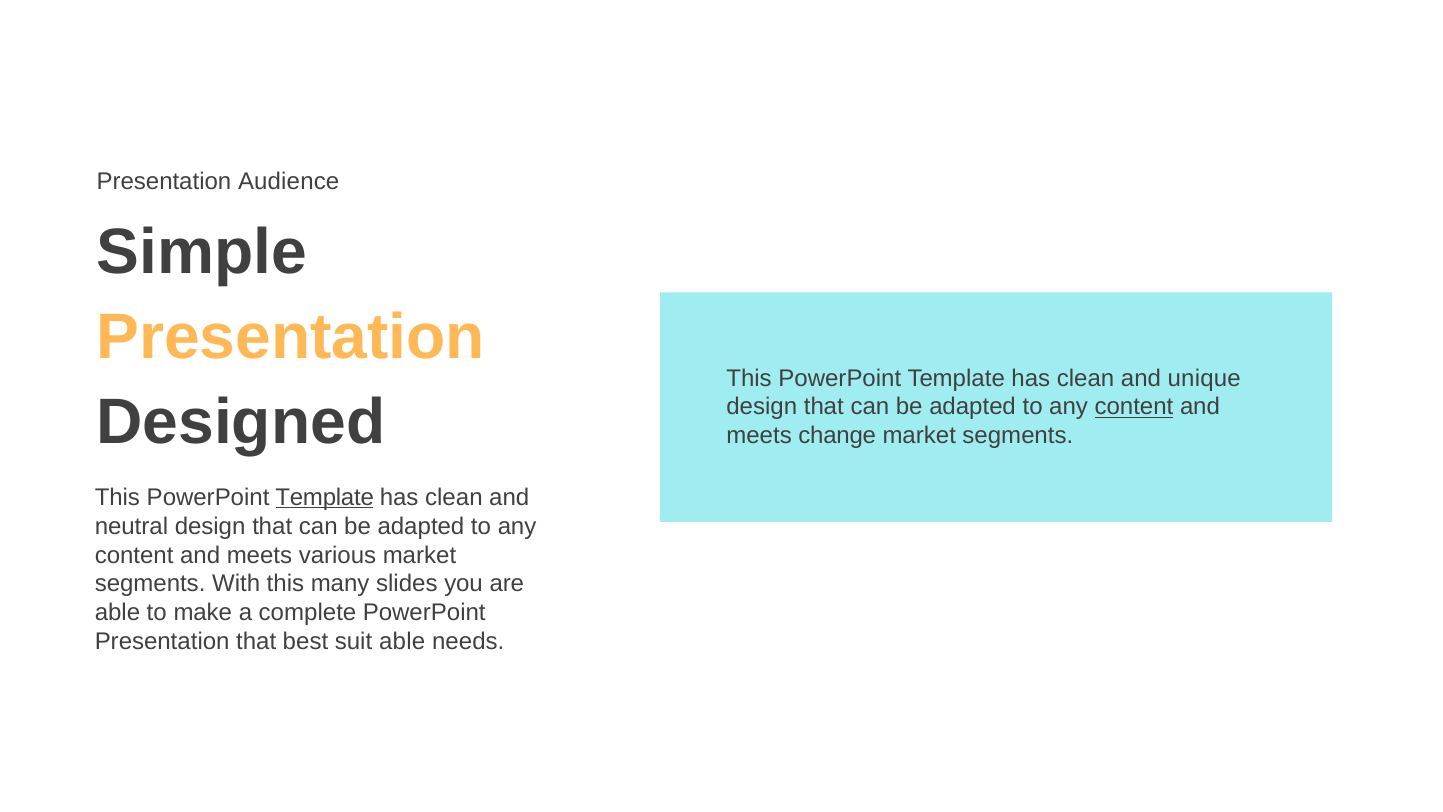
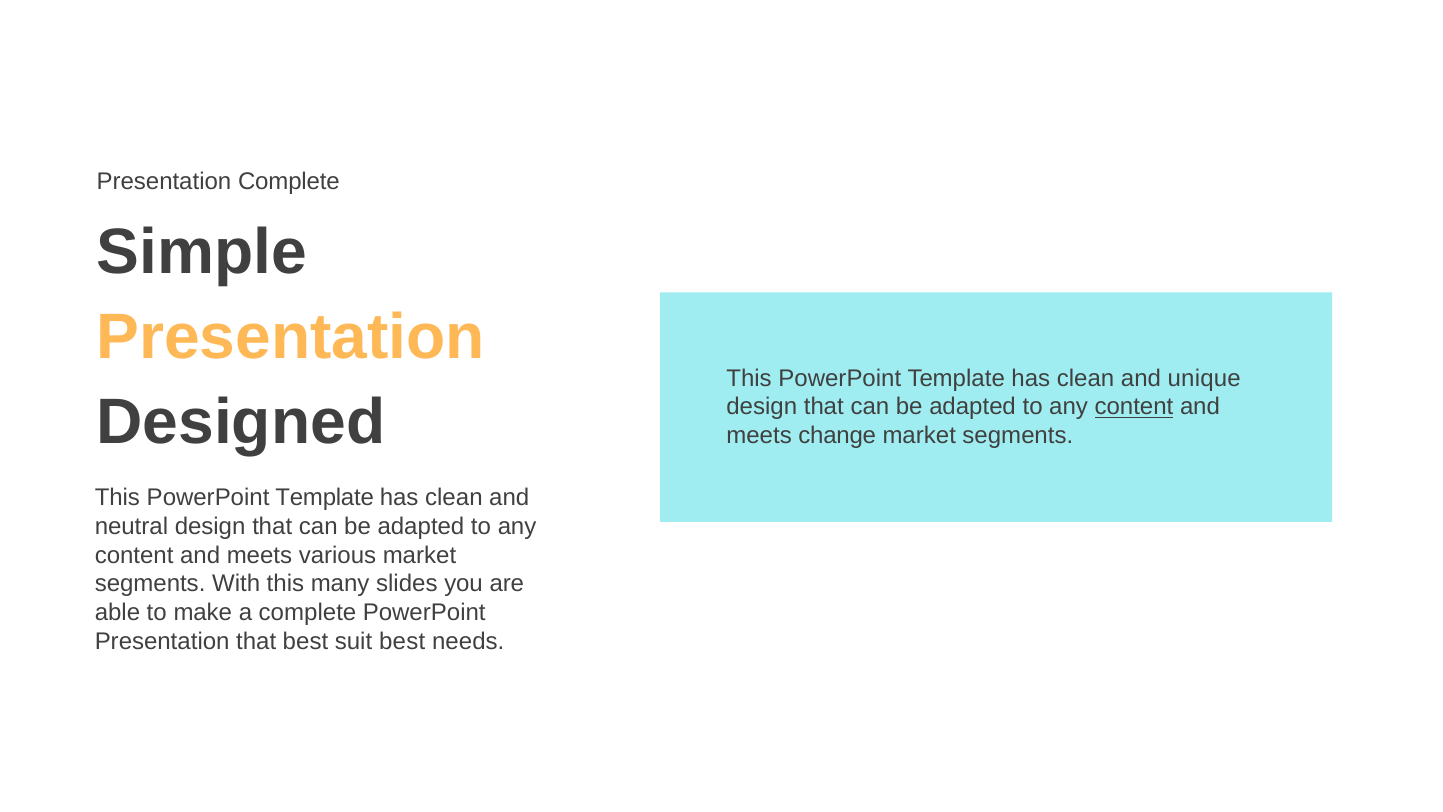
Presentation Audience: Audience -> Complete (289, 182)
Template underline: present -> none (325, 497)
suit able: able -> best (402, 641)
